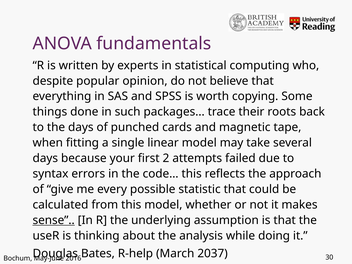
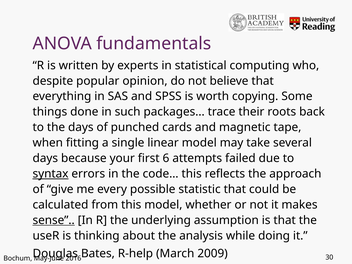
2: 2 -> 6 (166, 158)
syntax underline: none -> present (51, 174)
2037: 2037 -> 2009 (213, 254)
